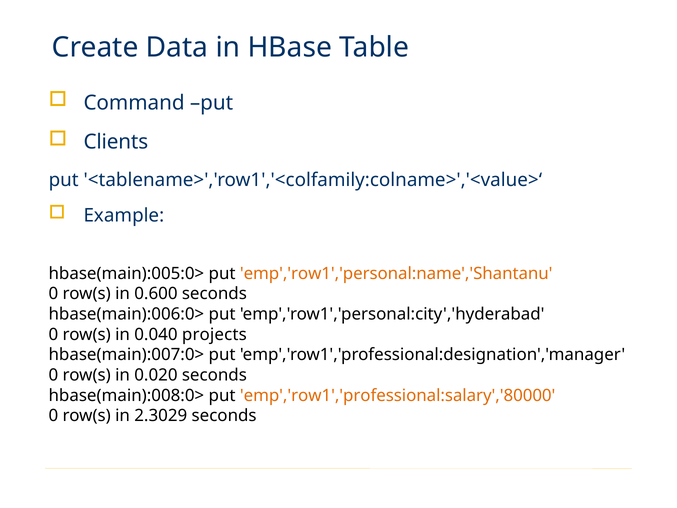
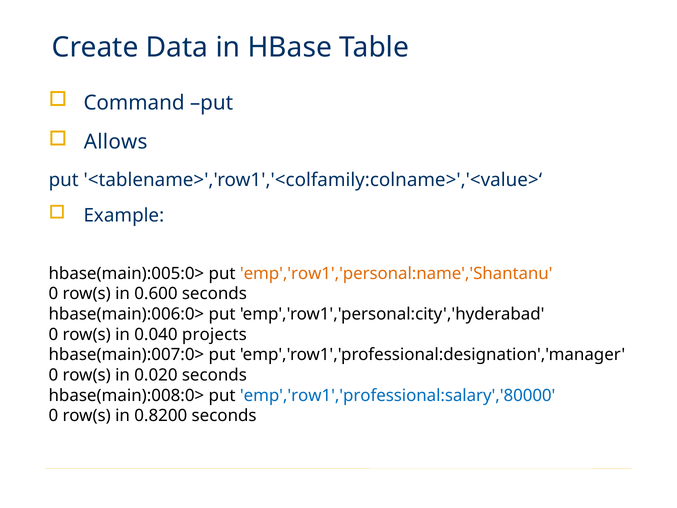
Clients: Clients -> Allows (116, 142)
emp','row1','professional:salary','80000 colour: orange -> blue (398, 395)
2.3029: 2.3029 -> 0.8200 (161, 416)
